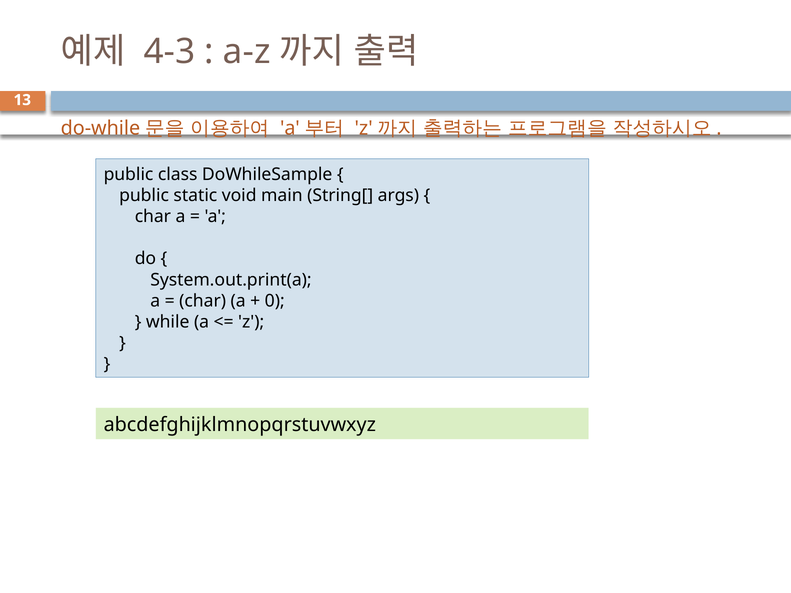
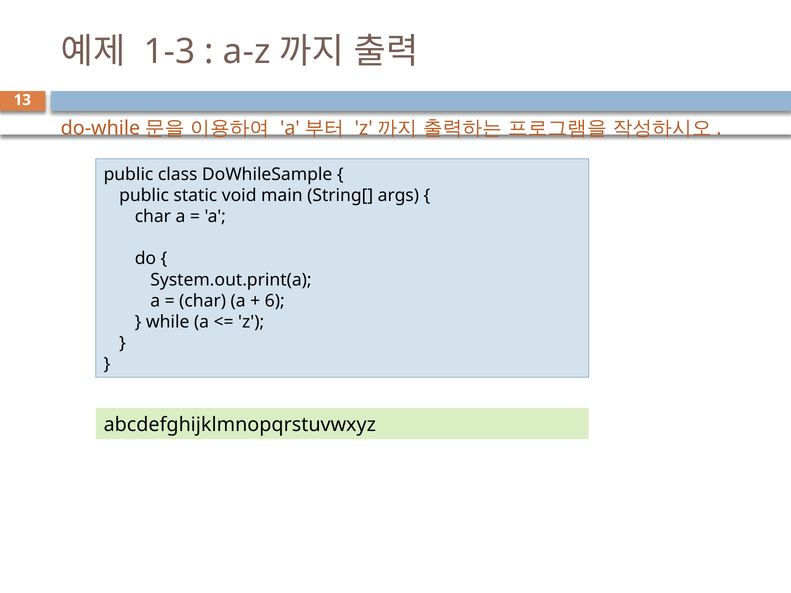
4-3: 4-3 -> 1-3 (170, 52)
0: 0 -> 6 (275, 301)
